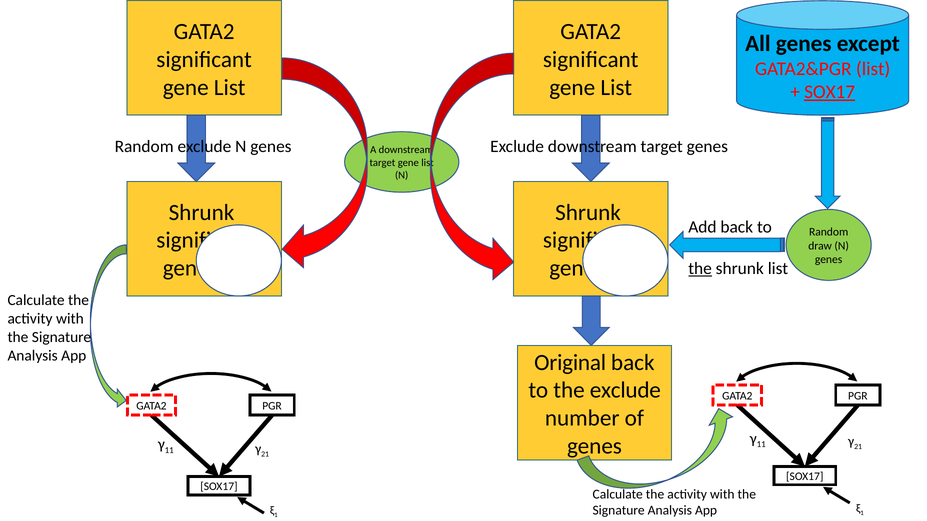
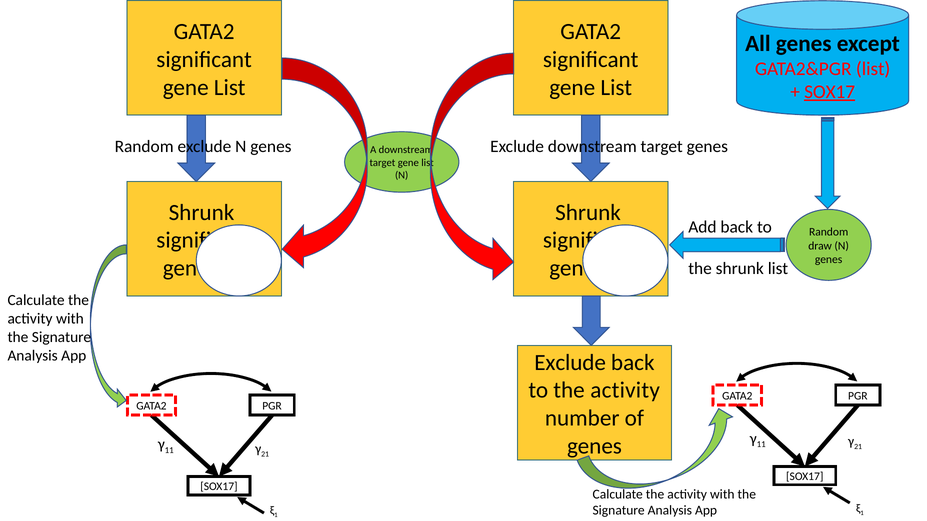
the underline: present -> none (700, 269)
Original: Original -> Exclude (570, 363)
to the exclude: exclude -> activity (625, 391)
